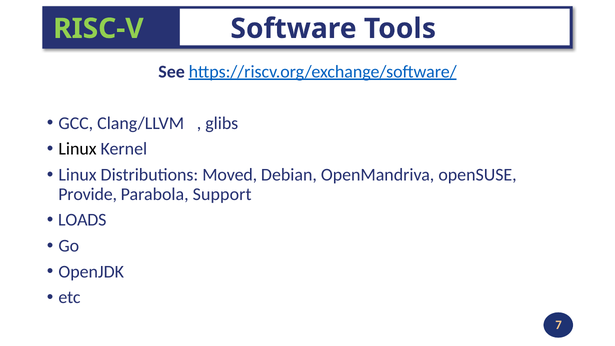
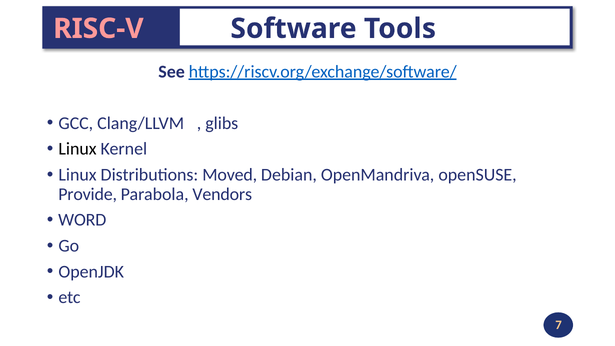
RISC-V colour: light green -> pink (98, 29)
Support: Support -> Vendors (222, 194)
LOADS: LOADS -> WORD (82, 220)
